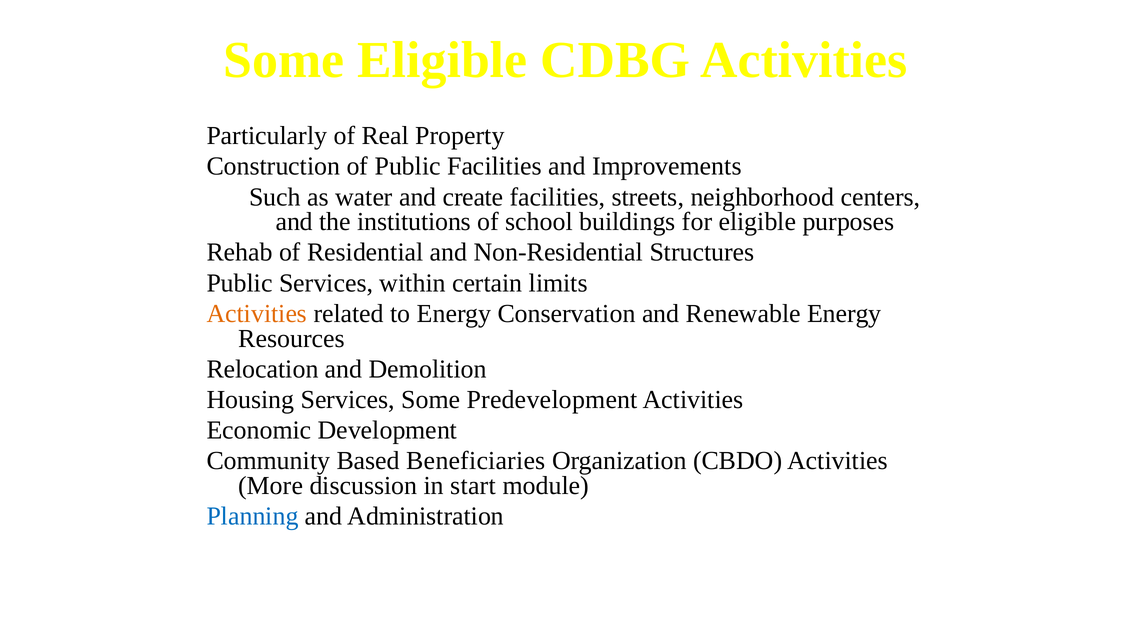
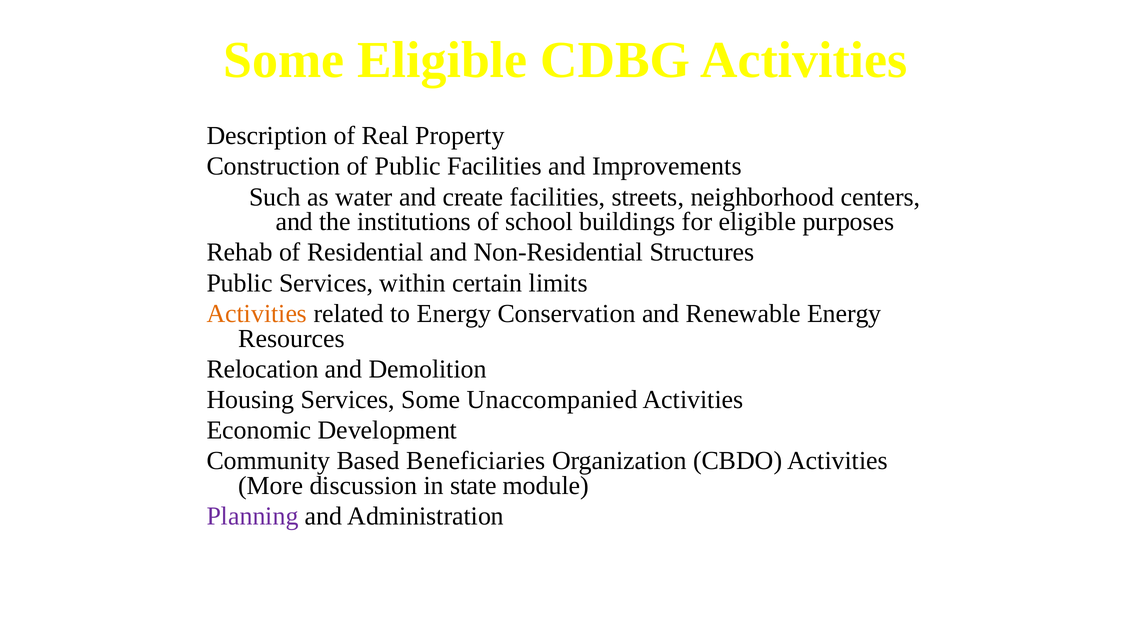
Particularly: Particularly -> Description (267, 136)
Predevelopment: Predevelopment -> Unaccompanied (552, 399)
start: start -> state (473, 485)
Planning colour: blue -> purple (253, 516)
